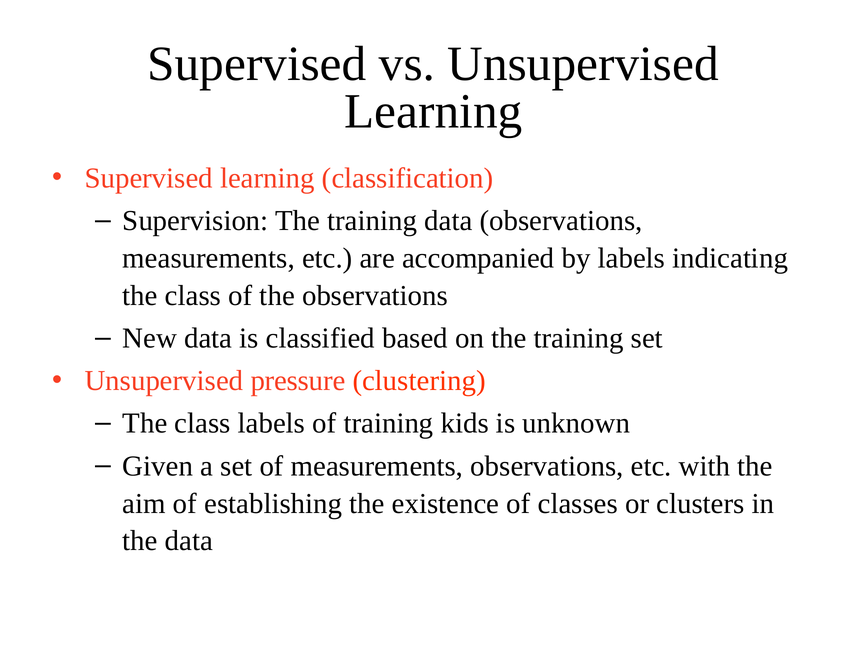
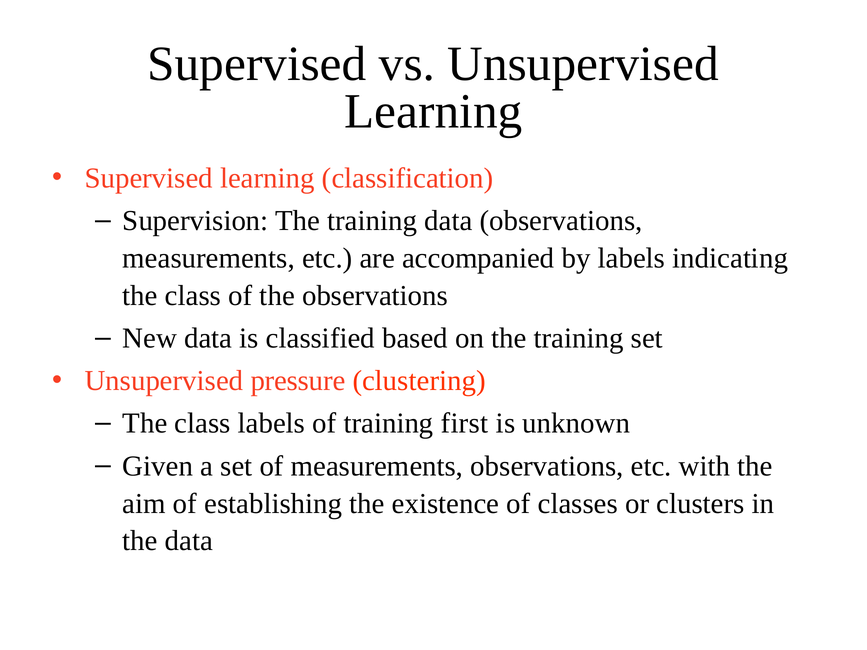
kids: kids -> first (465, 424)
